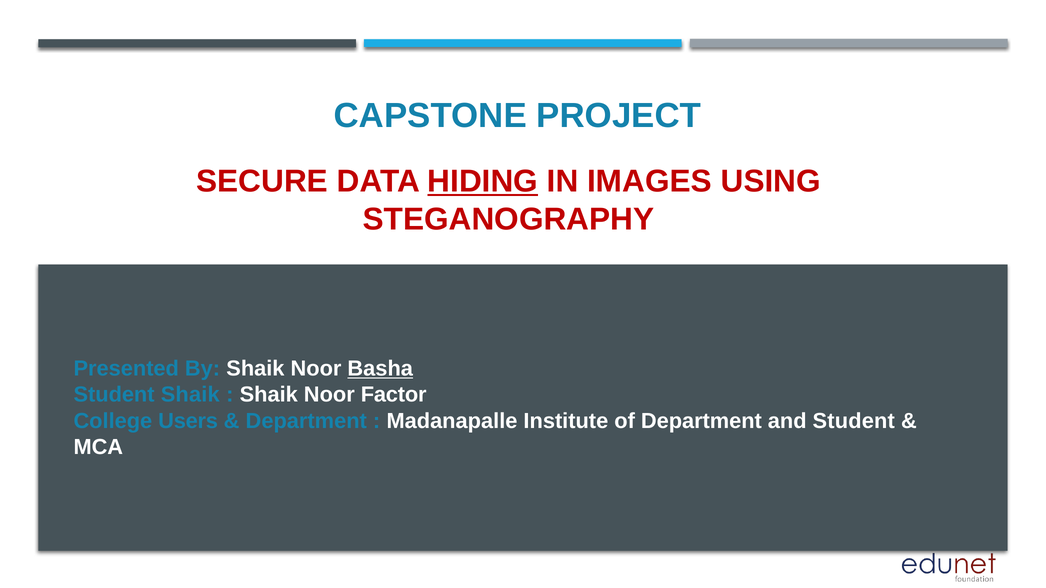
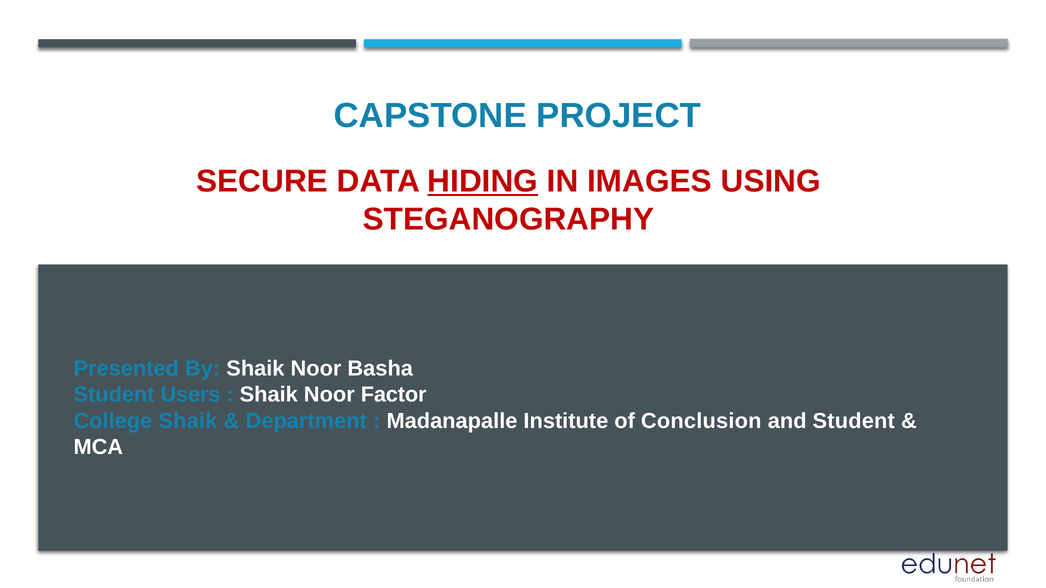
Basha underline: present -> none (380, 369)
Student Shaik: Shaik -> Users (190, 395)
College Users: Users -> Shaik (188, 421)
of Department: Department -> Conclusion (701, 421)
